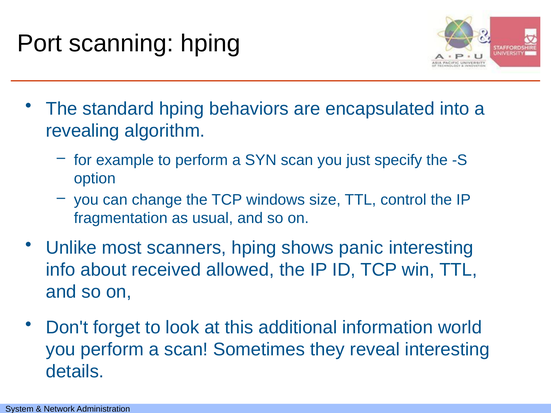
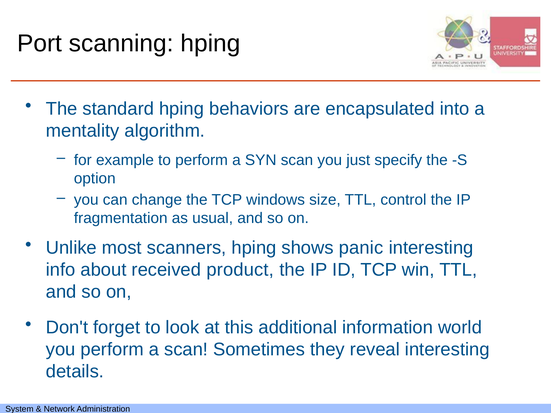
revealing: revealing -> mentality (83, 131)
allowed: allowed -> product (240, 270)
